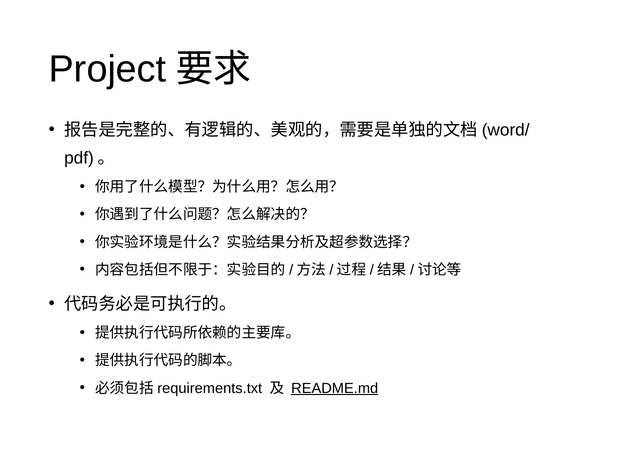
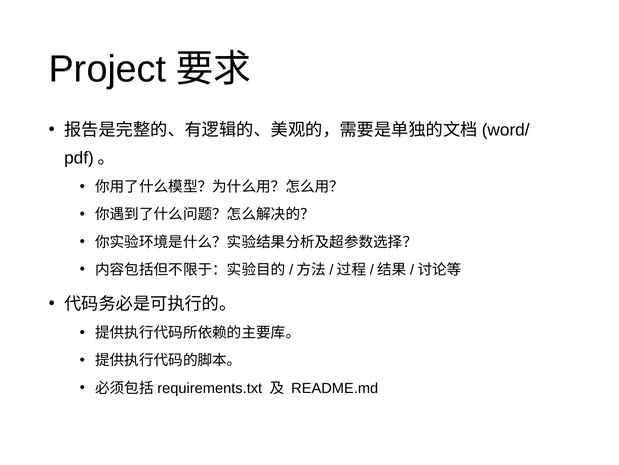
README.md underline: present -> none (335, 388)
